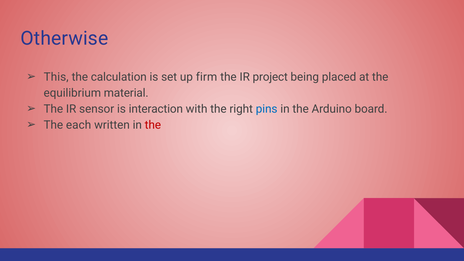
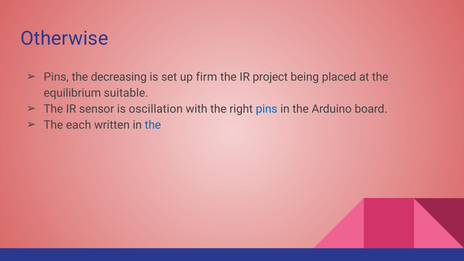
This: This -> Pins (56, 77)
calculation: calculation -> decreasing (119, 77)
material: material -> suitable (126, 93)
interaction: interaction -> oscillation (156, 109)
the colour: red -> blue (153, 125)
